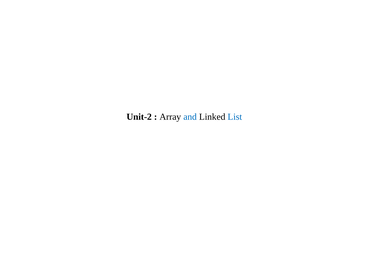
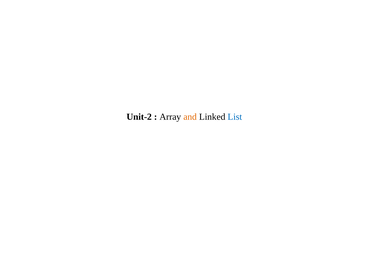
and colour: blue -> orange (190, 117)
